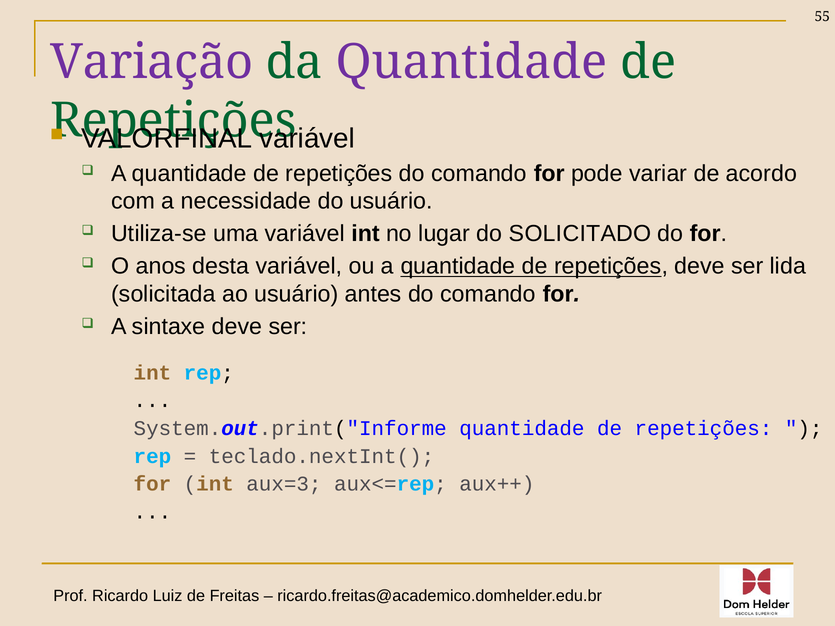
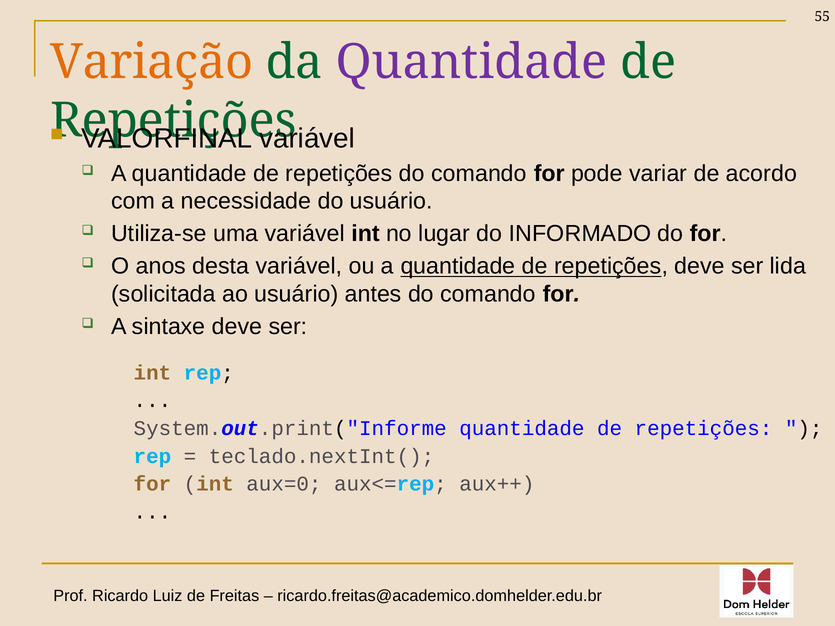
Variação colour: purple -> orange (152, 62)
SOLICITADO: SOLICITADO -> INFORMADO (580, 234)
aux=3: aux=3 -> aux=0 (284, 484)
